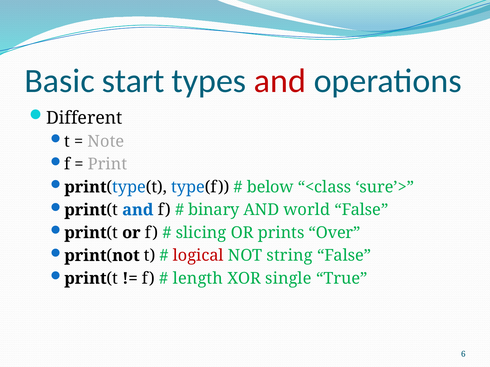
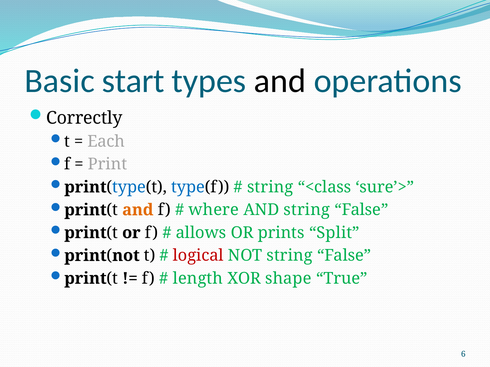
and colour: red -> black (280, 81)
Different: Different -> Correctly (84, 118)
Note: Note -> Each (106, 142)
below: below -> string (270, 187)
and colour: blue -> orange (138, 210)
binary: binary -> where (214, 210)
AND world: world -> string (307, 210)
slicing: slicing -> allows (201, 233)
Over: Over -> Split (334, 233)
single: single -> shape (288, 279)
